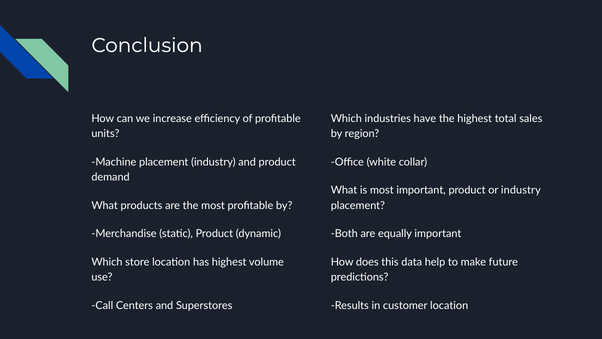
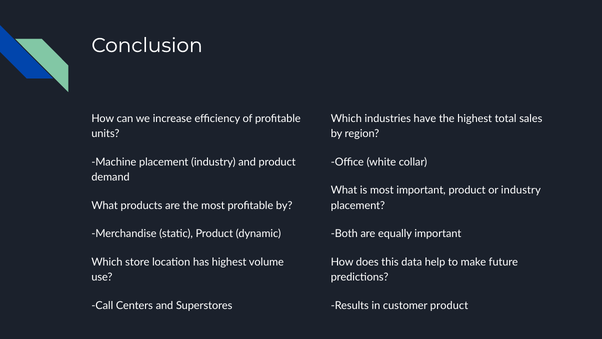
customer location: location -> product (449, 305)
